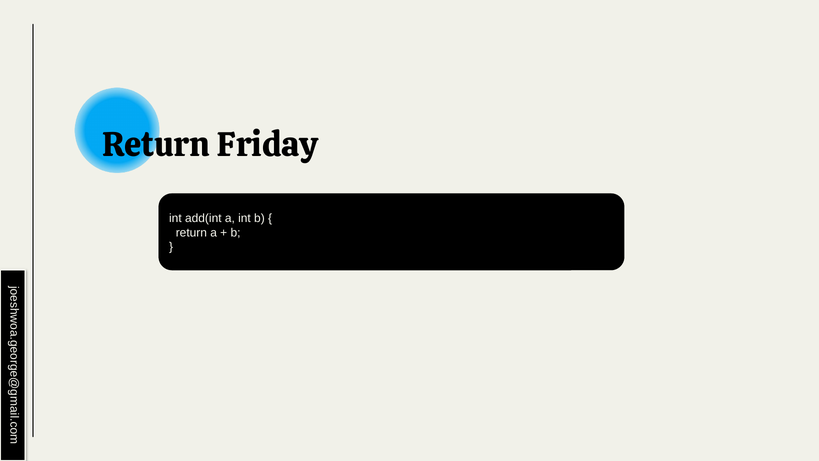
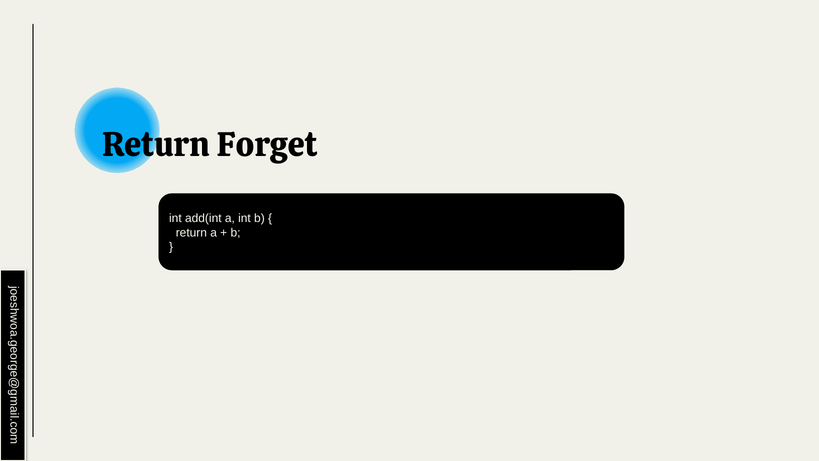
Friday: Friday -> Forget (267, 145)
